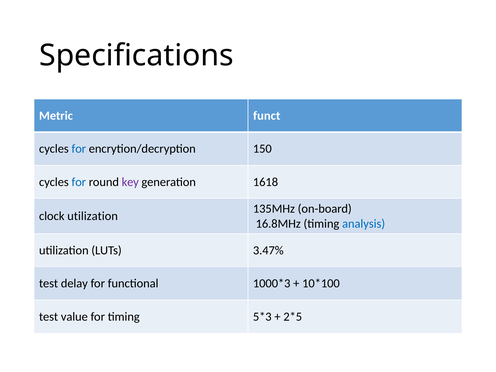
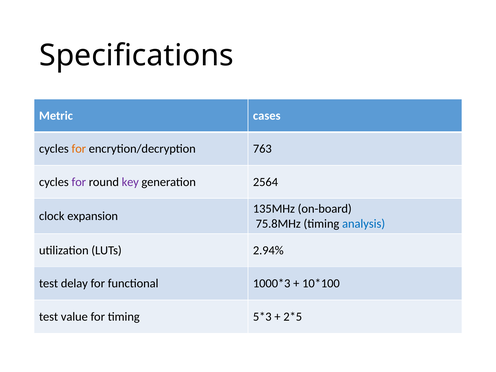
funct: funct -> cases (267, 116)
for colour: blue -> orange (79, 149)
150: 150 -> 763 (262, 149)
for colour: blue -> purple (79, 182)
1618: 1618 -> 2564 (265, 182)
clock utilization: utilization -> expansion (93, 216)
16.8MHz: 16.8MHz -> 75.8MHz (278, 224)
3.47%: 3.47% -> 2.94% (268, 250)
